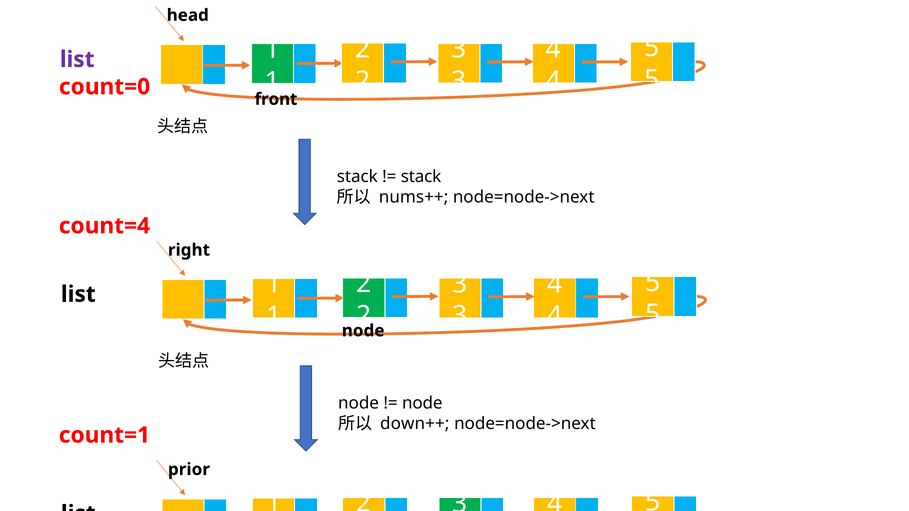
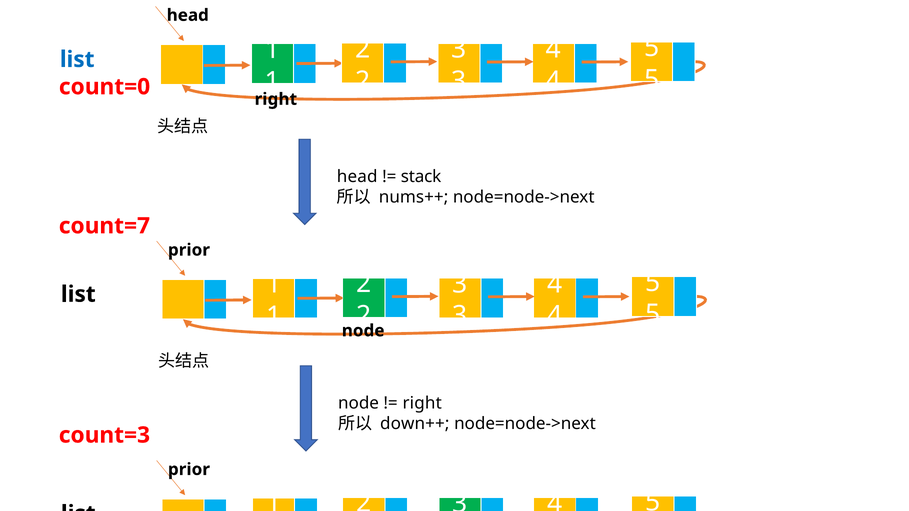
list colour: purple -> blue (77, 60)
front: front -> right (276, 99)
stack: stack -> head (357, 177)
count=4: count=4 -> count=7 (104, 226)
right: right -> prior (189, 250)
node: node -> right (422, 403)
count=1: count=1 -> count=3 (104, 435)
